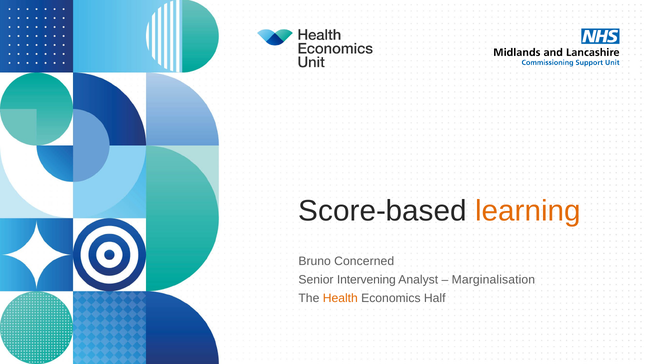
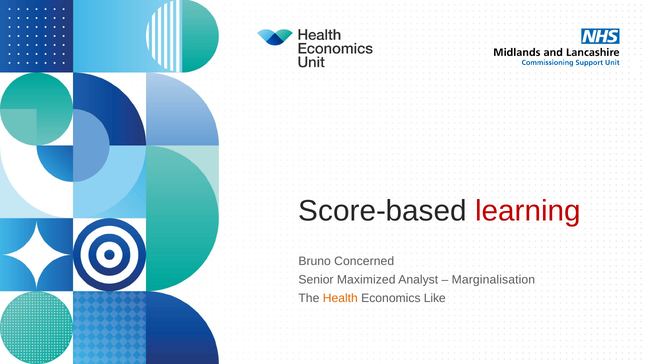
learning colour: orange -> red (528, 211)
Intervening: Intervening -> Maximized (366, 280)
Half: Half -> Like (435, 299)
